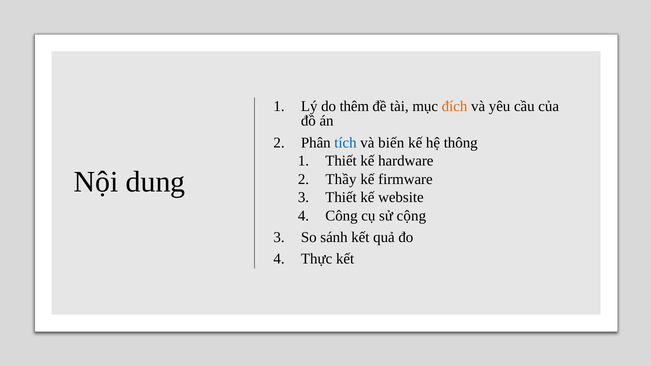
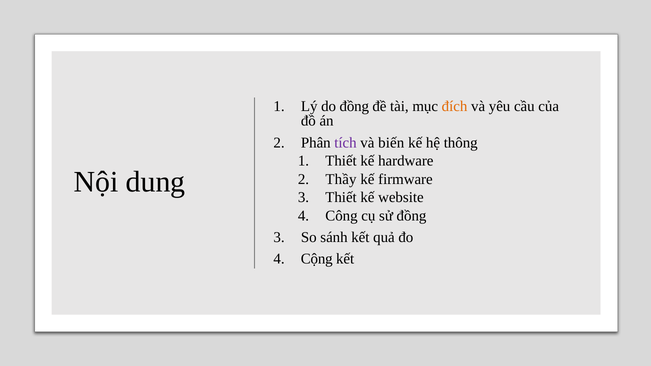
do thêm: thêm -> đồng (354, 106)
tích colour: blue -> purple (346, 143)
sử cộng: cộng -> đồng (412, 216)
Thực: Thực -> Cộng (317, 259)
